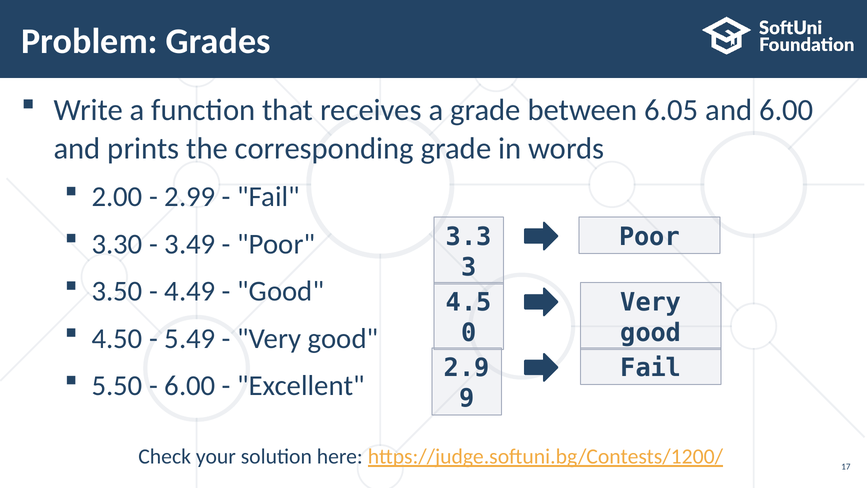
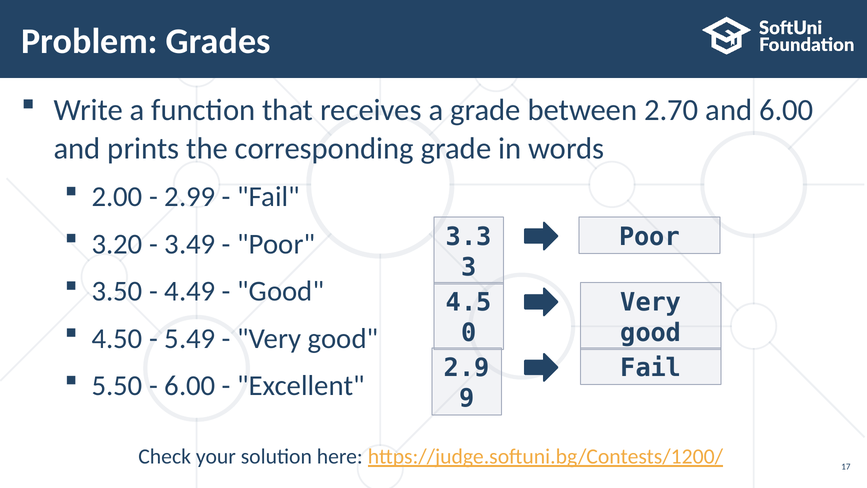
6.05: 6.05 -> 2.70 (671, 110)
3.30: 3.30 -> 3.20 (117, 244)
